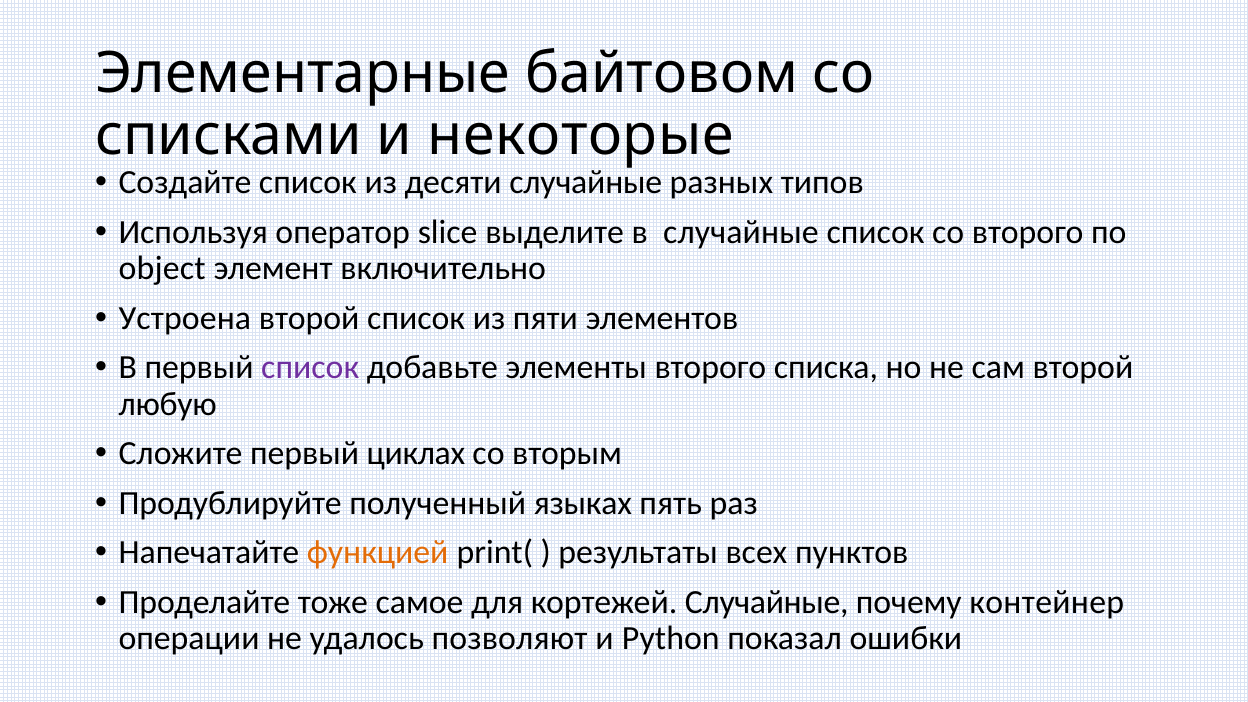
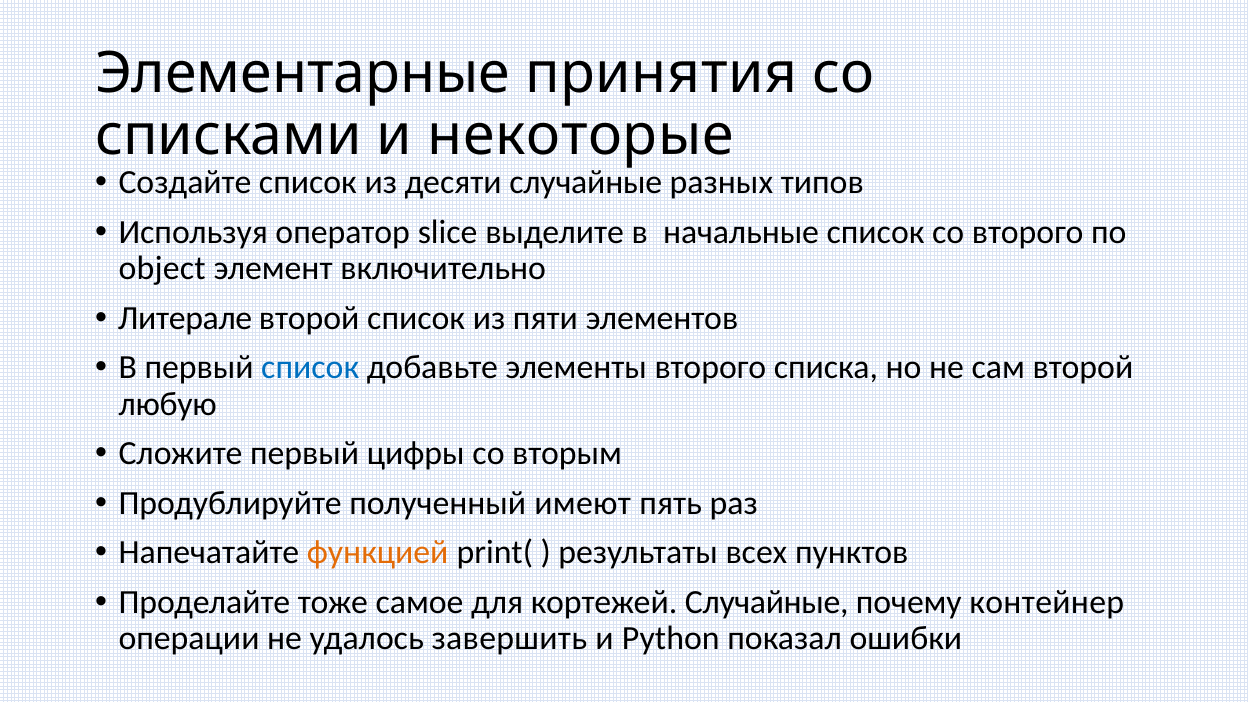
байтовом: байтовом -> принятия (661, 74)
в случайные: случайные -> начальные (741, 232)
Устроена: Устроена -> Литерале (185, 318)
список colour: purple -> blue (310, 368)
циклах: циклах -> цифры (416, 454)
языках: языках -> имеют (583, 503)
позволяют: позволяют -> завершить (509, 639)
